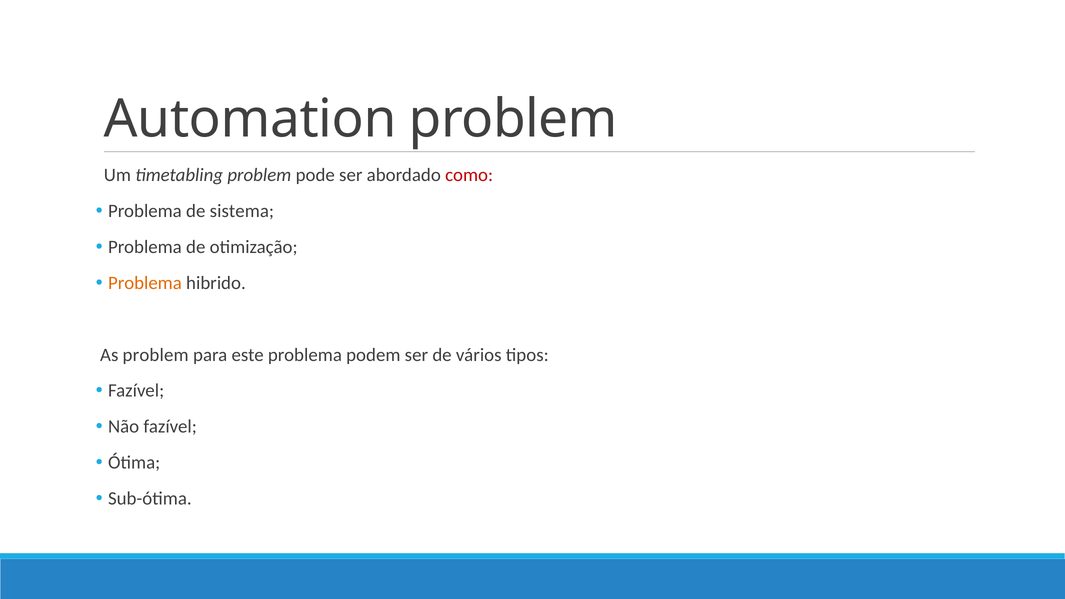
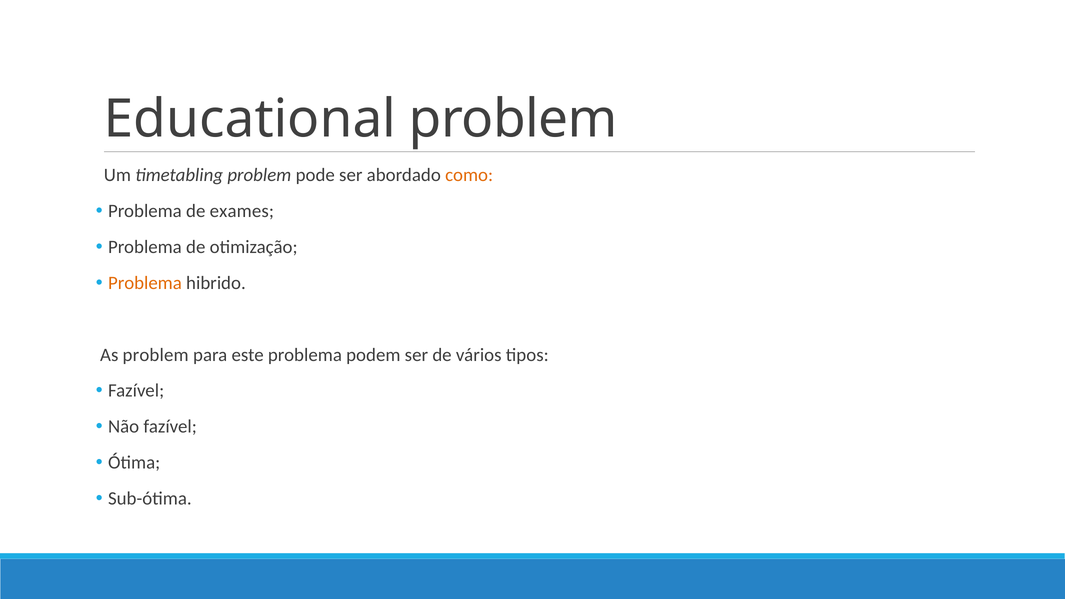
Automation: Automation -> Educational (250, 119)
como colour: red -> orange (469, 175)
sistema: sistema -> exames (242, 211)
